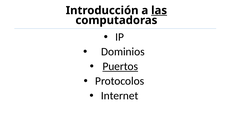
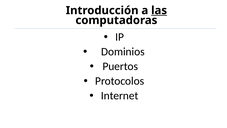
Puertos underline: present -> none (120, 66)
